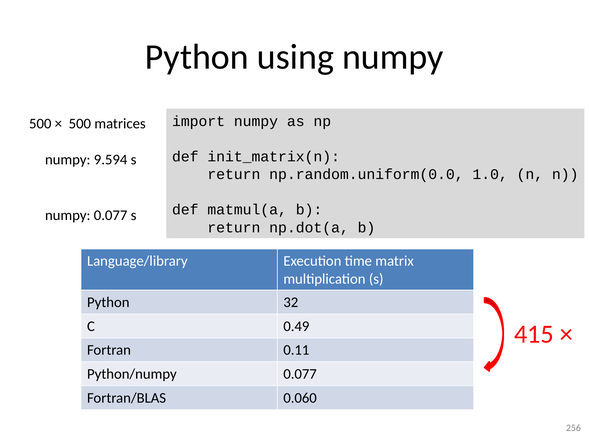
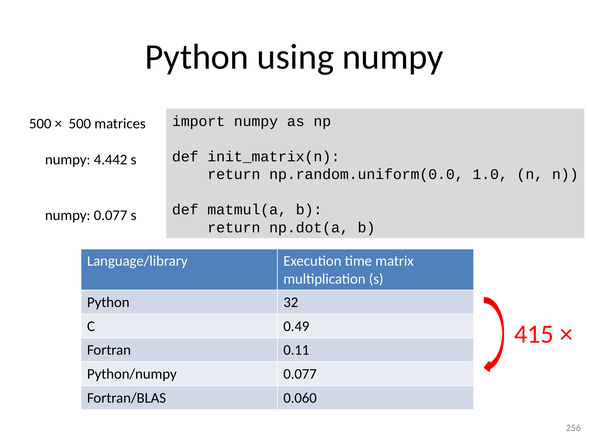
9.594: 9.594 -> 4.442 (111, 159)
